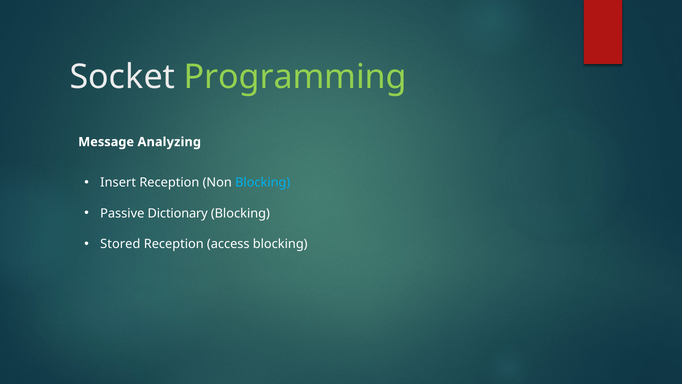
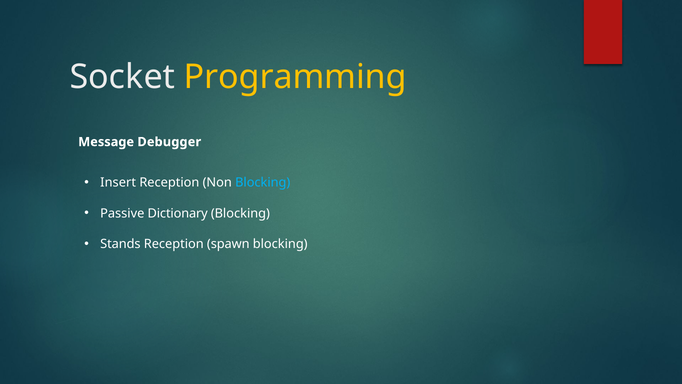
Programming colour: light green -> yellow (295, 77)
Analyzing: Analyzing -> Debugger (169, 142)
Stored: Stored -> Stands (120, 244)
access: access -> spawn (228, 244)
